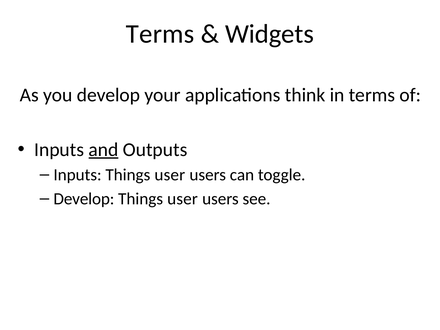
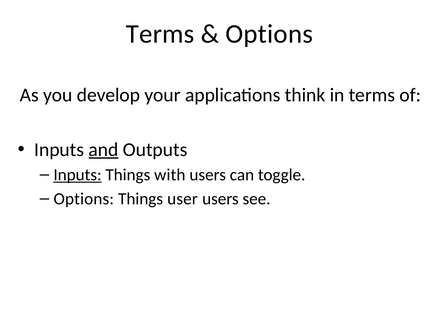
Widgets: Widgets -> Options (269, 34)
Inputs underline: none -> present (78, 175)
user: user -> with (170, 175)
Develop: Develop -> Options (84, 199)
